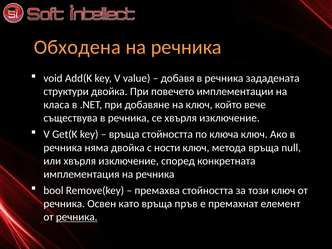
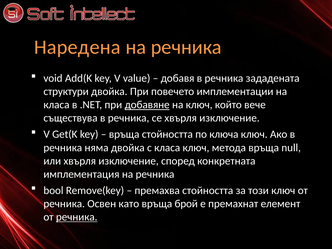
Обходена: Обходена -> Наредена (77, 47)
добавяне underline: none -> present (147, 105)
с ности: ности -> класа (167, 148)
пръв: пръв -> брой (186, 204)
